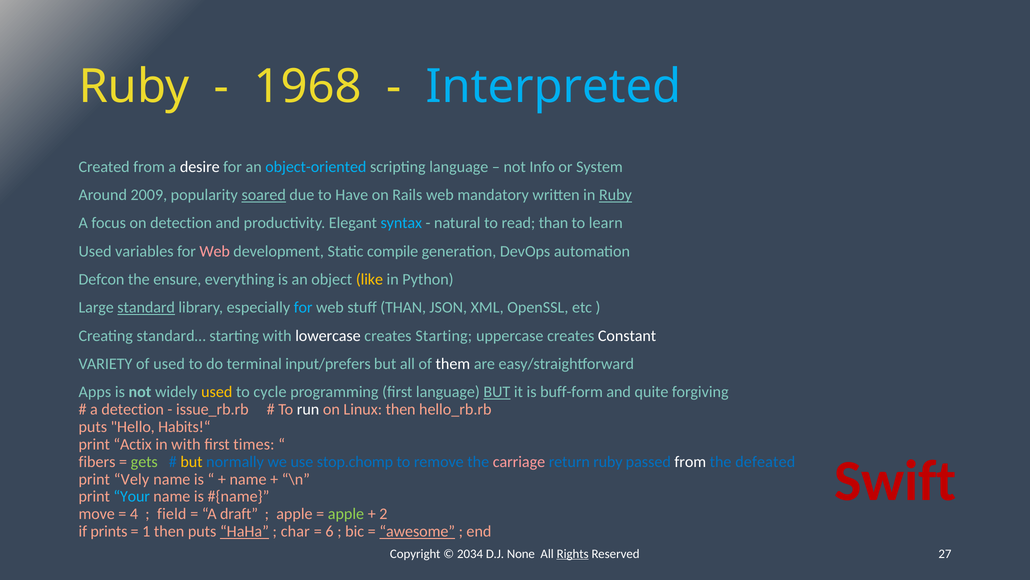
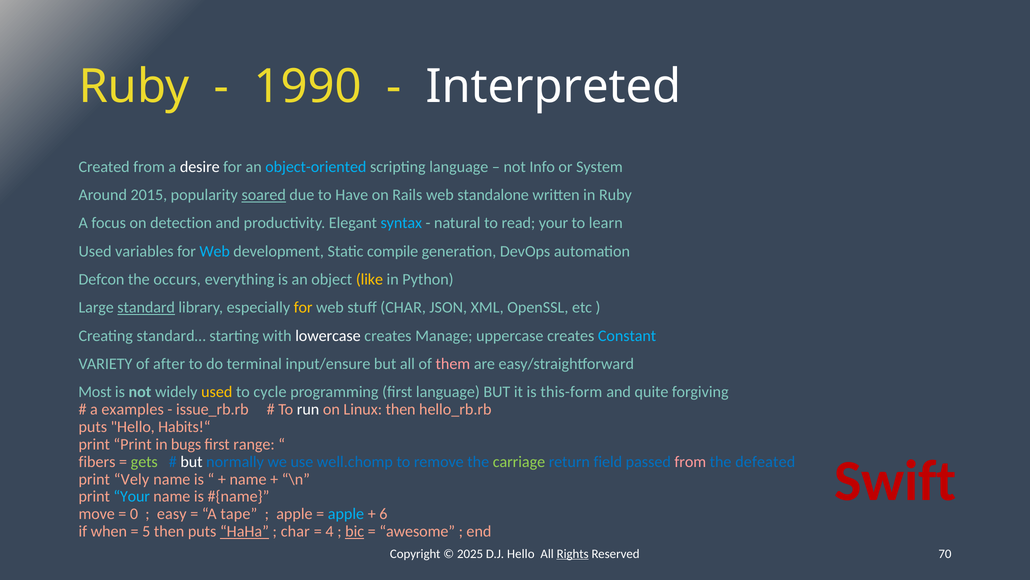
1968: 1968 -> 1990 (308, 87)
Interpreted colour: light blue -> white (553, 87)
2009: 2009 -> 2015 (149, 195)
mandatory: mandatory -> standalone (493, 195)
Ruby underline: present -> none (615, 195)
read than: than -> your (554, 223)
Web colour: pink -> light blue (215, 251)
ensure: ensure -> occurs (177, 279)
for colour: light blue -> yellow (303, 307)
stuff THAN: THAN -> CHAR (403, 307)
creates Starting: Starting -> Manage (444, 335)
Constant colour: white -> light blue (627, 335)
of used: used -> after (169, 364)
input/prefers: input/prefers -> input/ensure (328, 364)
them colour: white -> pink (453, 364)
Apps: Apps -> Most (95, 392)
BUT underline: present -> none (497, 392)
buff-form: buff-form -> this-form (571, 392)
a detection: detection -> examples (133, 409)
print Actix: Actix -> Print (133, 444)
in with: with -> bugs (186, 444)
times: times -> range (254, 444)
but colour: yellow -> white (191, 461)
stop.chomp: stop.chomp -> well.chomp (355, 461)
carriage colour: pink -> light green (519, 461)
return ruby: ruby -> field (608, 461)
from colour: white -> pink (690, 461)
4: 4 -> 0 (134, 514)
field: field -> easy (172, 514)
draft: draft -> tape (239, 514)
apple colour: light green -> light blue (346, 514)
2: 2 -> 6 (383, 514)
prints: prints -> when (109, 531)
1: 1 -> 5 (146, 531)
6: 6 -> 4 (330, 531)
bic underline: none -> present (355, 531)
awesome underline: present -> none (417, 531)
2034: 2034 -> 2025 (470, 553)
D.J None: None -> Hello (521, 553)
27: 27 -> 70 (945, 553)
